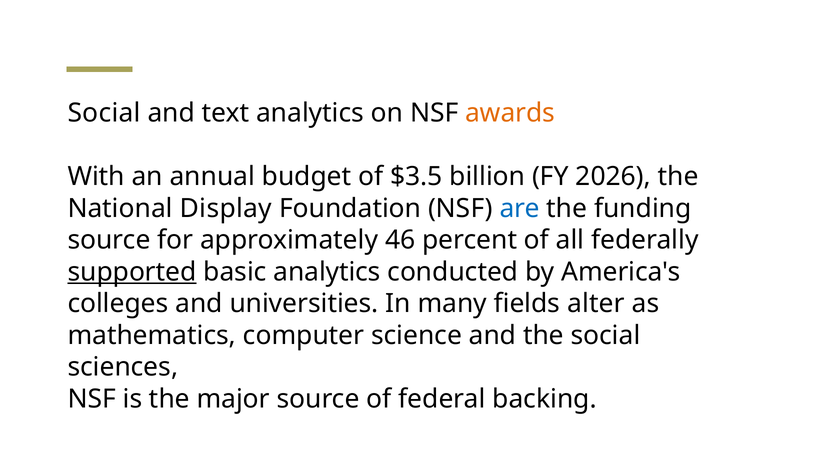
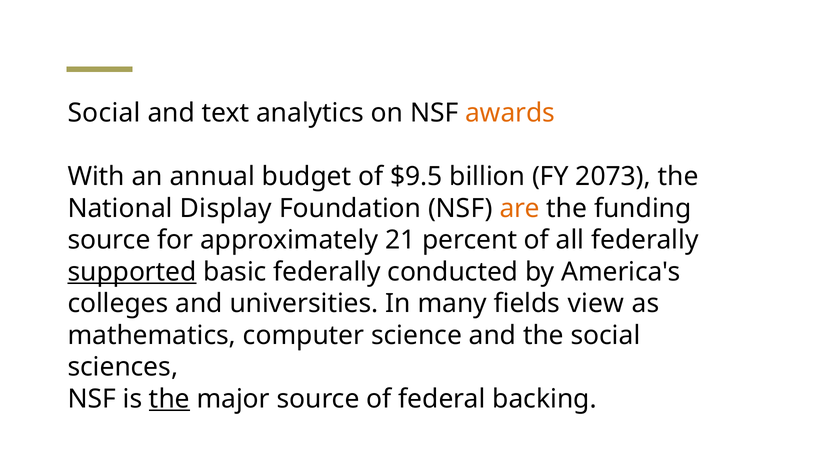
$3.5: $3.5 -> $9.5 (416, 176)
2026: 2026 -> 2073 (613, 176)
are colour: blue -> orange (520, 208)
46: 46 -> 21 (400, 240)
basic analytics: analytics -> federally (327, 272)
alter: alter -> view (596, 303)
the underline: none -> present (169, 399)
